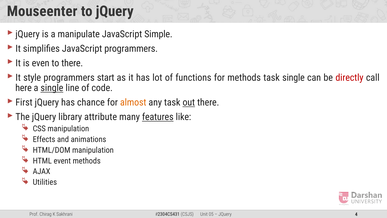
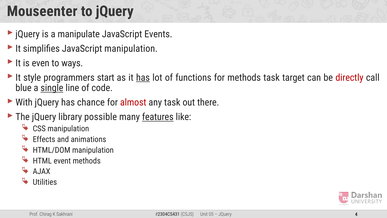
Simple: Simple -> Events (158, 34)
JavaScript programmers: programmers -> manipulation (131, 49)
to there: there -> ways (72, 63)
has underline: none -> present (143, 77)
task single: single -> target (293, 77)
here: here -> blue (24, 88)
First: First -> With (24, 102)
almost colour: orange -> red (133, 102)
out underline: present -> none (189, 102)
attribute: attribute -> possible (101, 117)
